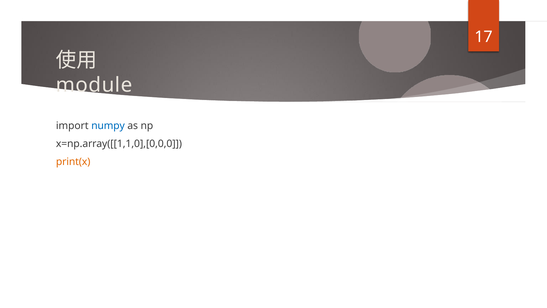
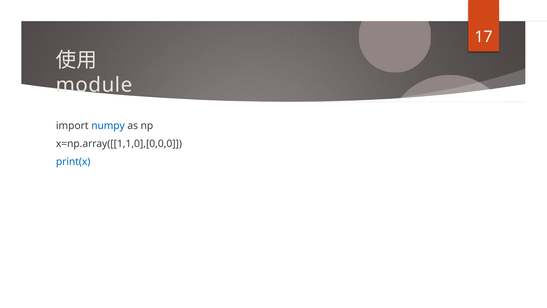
print(x colour: orange -> blue (73, 161)
